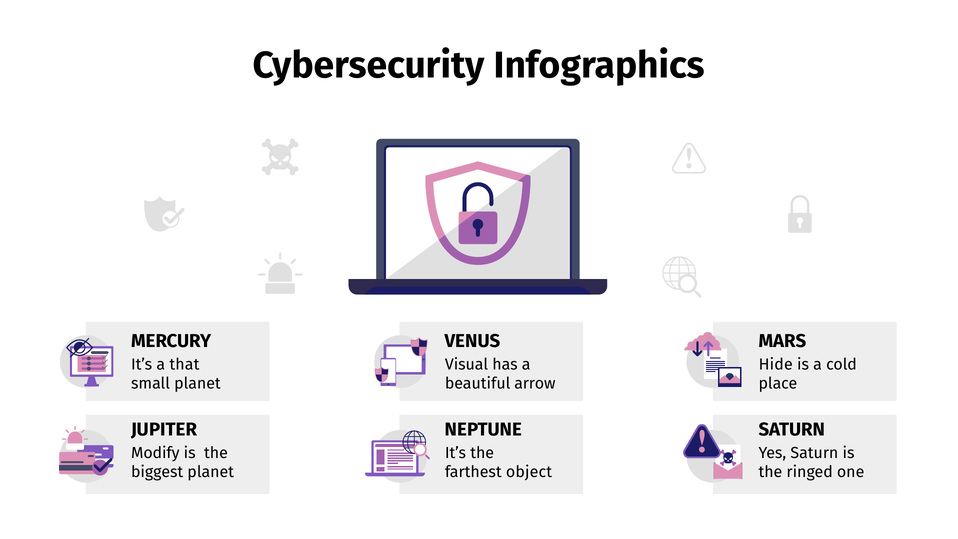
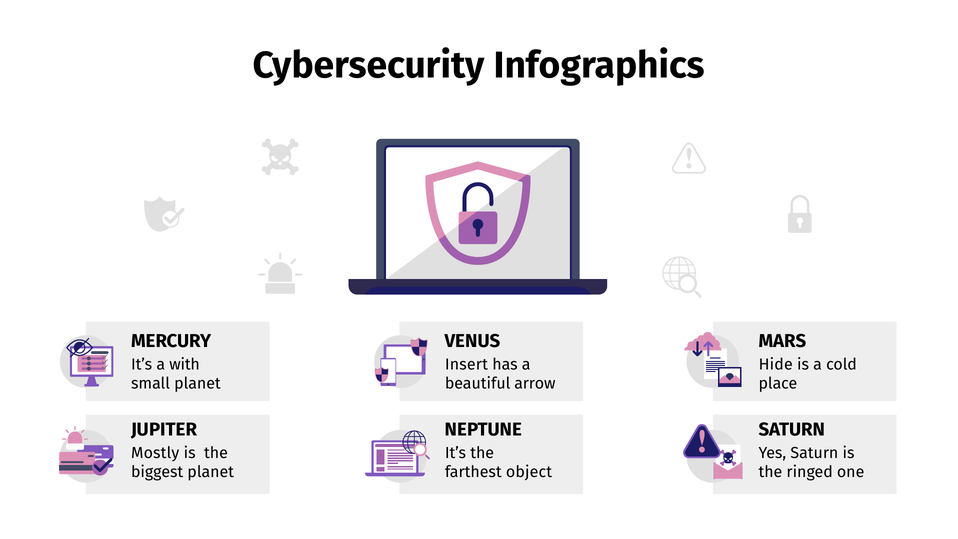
that: that -> with (185, 364)
Visual: Visual -> Insert (466, 364)
Modify: Modify -> Mostly (155, 453)
